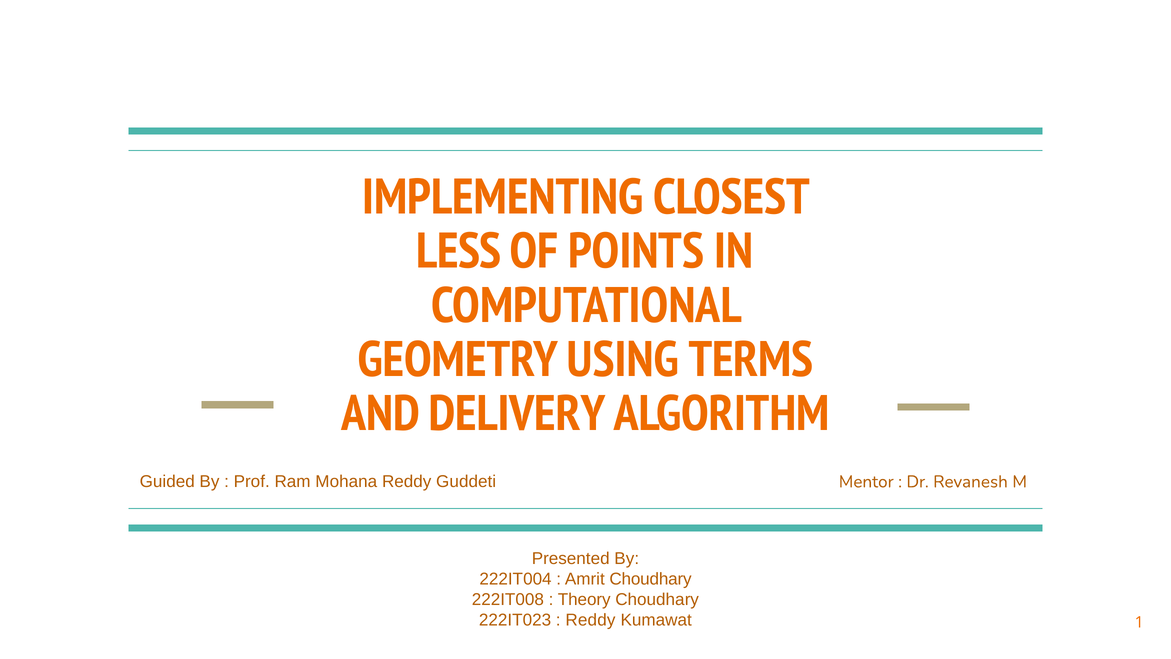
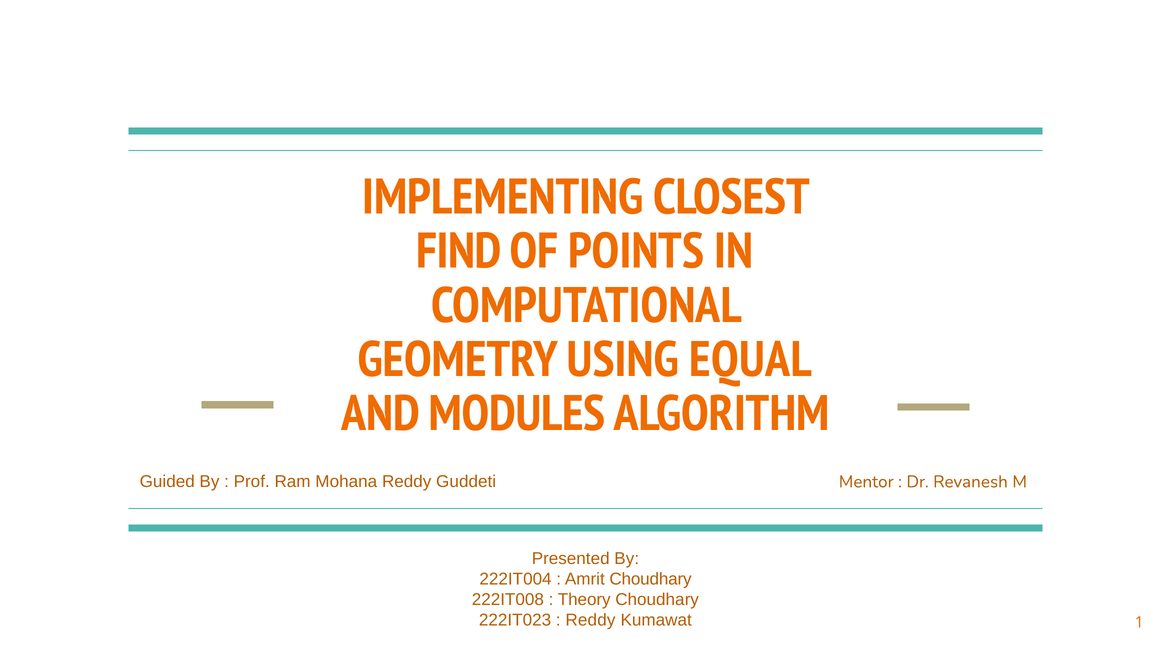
LESS: LESS -> FIND (459, 251)
TERMS: TERMS -> EQUAL (751, 359)
DELIVERY: DELIVERY -> MODULES (517, 413)
